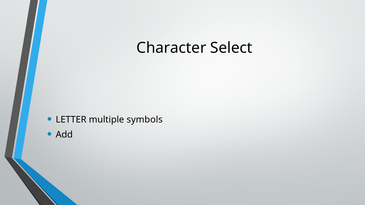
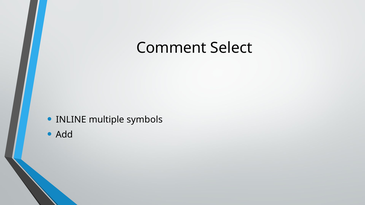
Character: Character -> Comment (171, 48)
LETTER: LETTER -> INLINE (71, 120)
